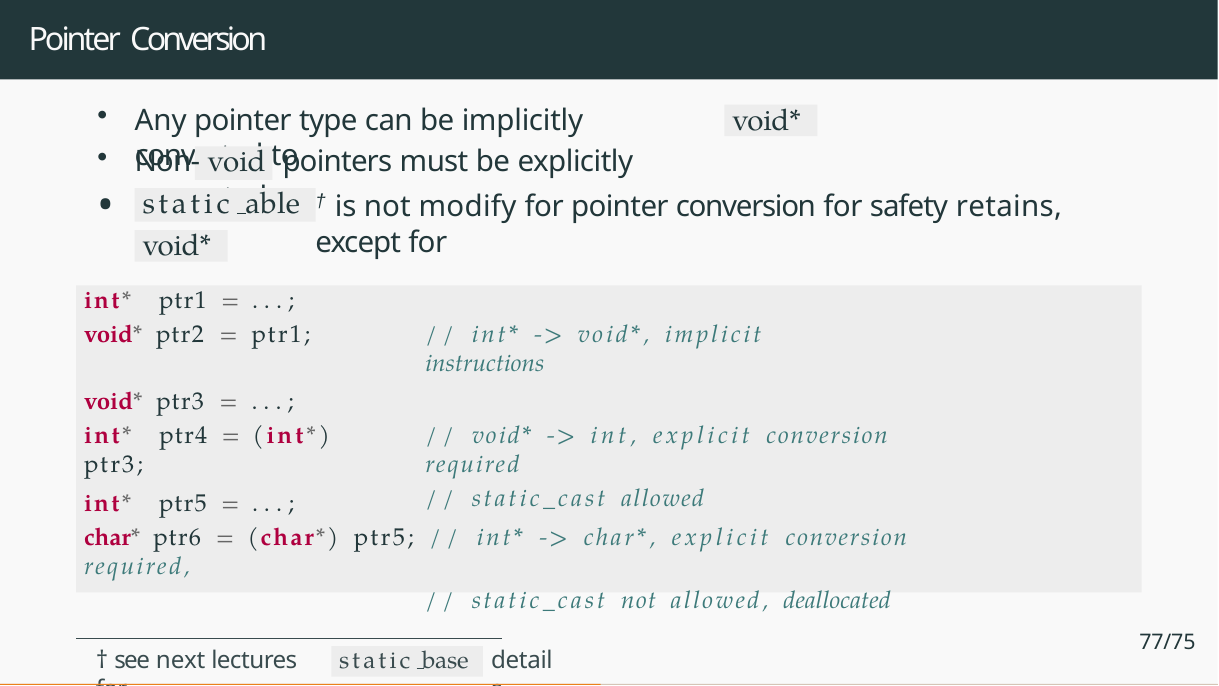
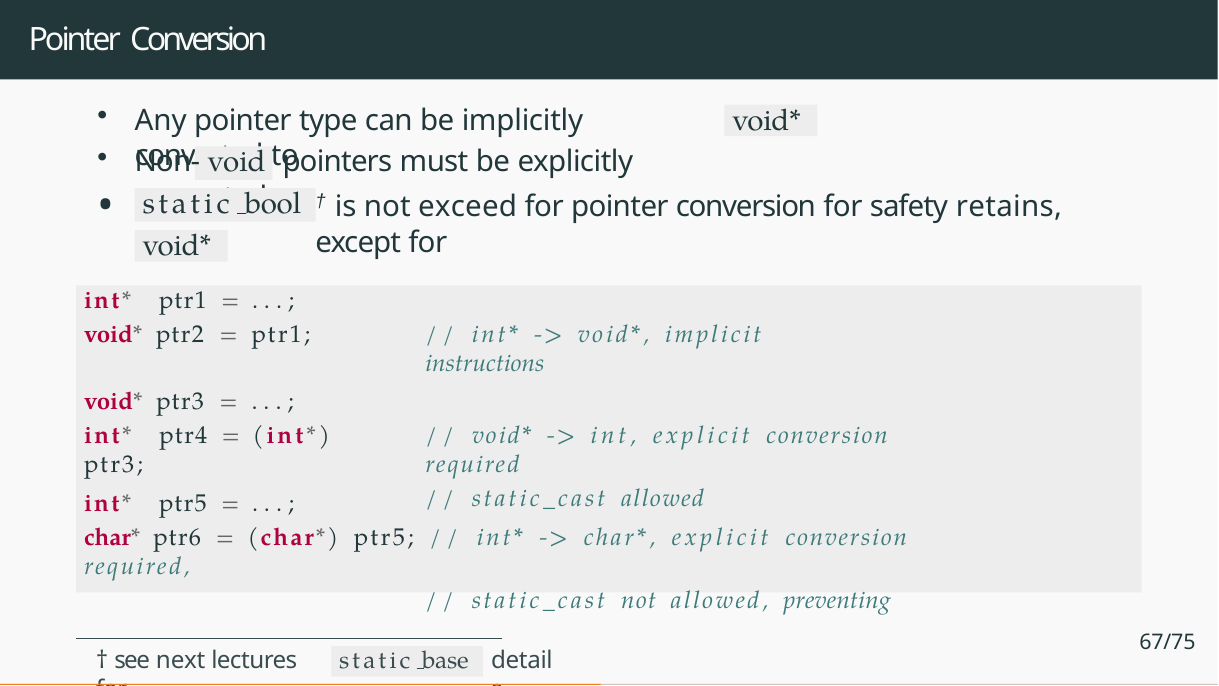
modify: modify -> exceed (468, 207)
able: able -> bool (273, 204)
deallocated: deallocated -> preventing (837, 600)
77/75: 77/75 -> 67/75 (1167, 643)
